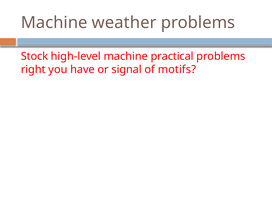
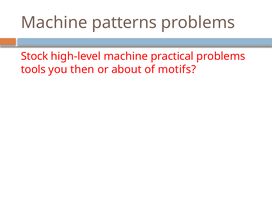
weather: weather -> patterns (124, 23)
right: right -> tools (33, 69)
have: have -> then (82, 69)
signal: signal -> about (127, 69)
